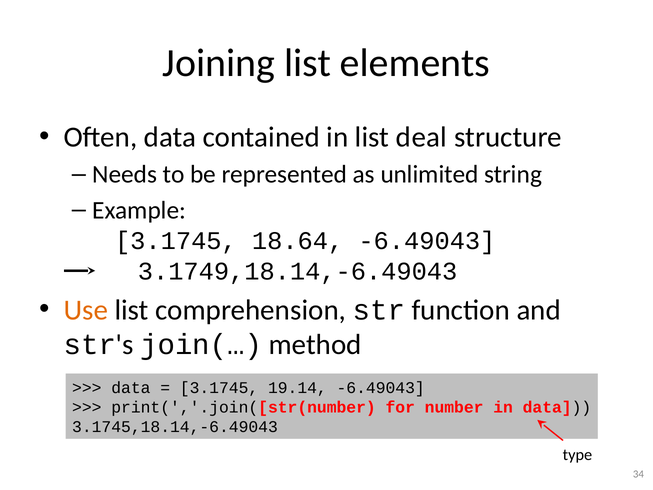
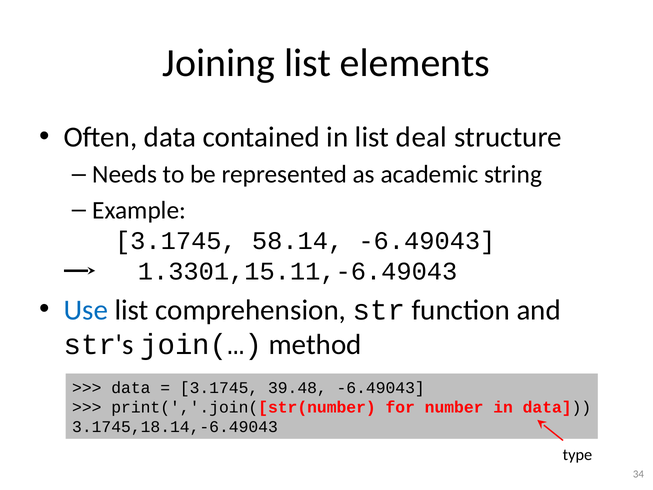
unlimited: unlimited -> academic (429, 174)
18.64: 18.64 -> 58.14 (298, 241)
3.1749,18.14,-6.49043: 3.1749,18.14,-6.49043 -> 1.3301,15.11,-6.49043 (298, 271)
Use colour: orange -> blue (86, 310)
19.14: 19.14 -> 39.48 (297, 388)
